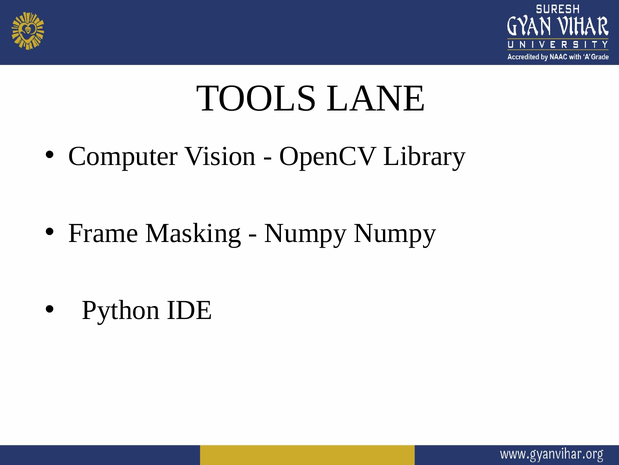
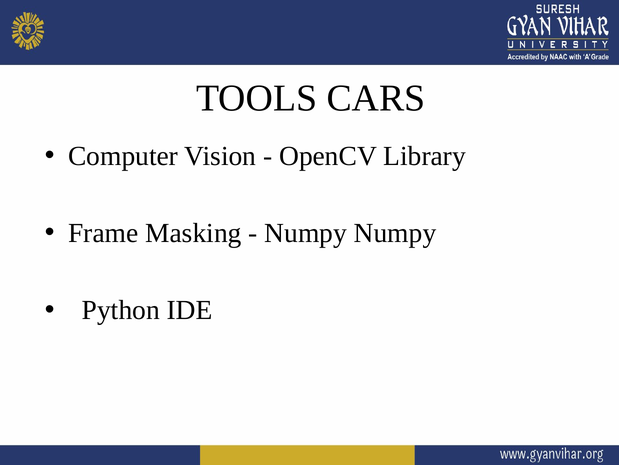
LANE: LANE -> CARS (376, 98)
